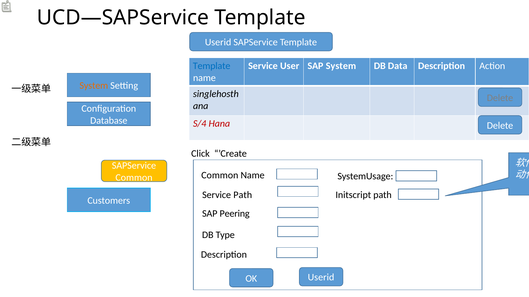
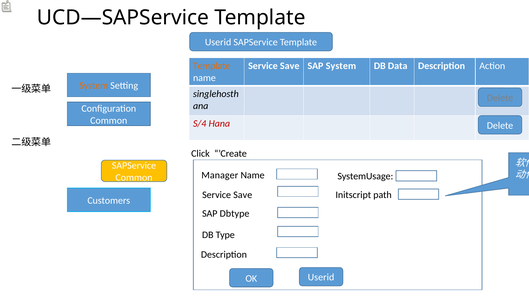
Template colour: blue -> orange (212, 66)
User: User -> Save (290, 66)
Database: Database -> Common (109, 121)
Common: Common -> Manager (220, 175)
Path: Path -> Save (243, 195)
Peering: Peering -> Dbtype (235, 214)
